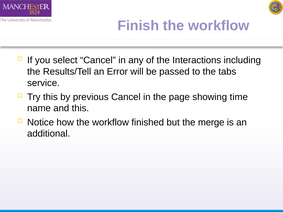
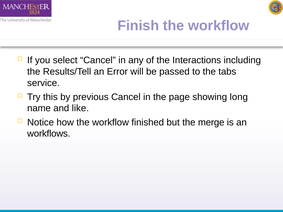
time: time -> long (239, 97)
and this: this -> like (80, 108)
additional: additional -> workflows (49, 134)
